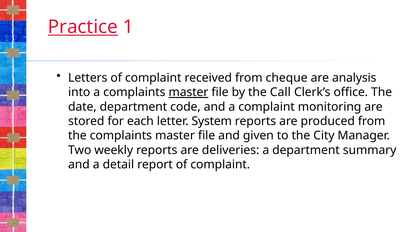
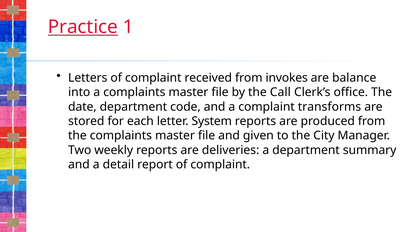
cheque: cheque -> invokes (287, 78)
analysis: analysis -> balance (354, 78)
master underline: present -> none (188, 92)
monitoring: monitoring -> transforms (330, 107)
